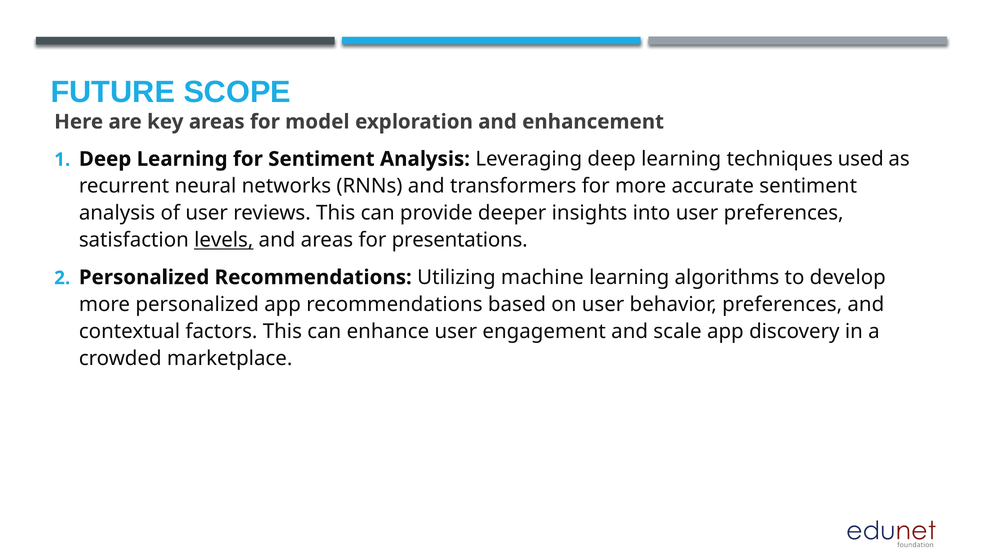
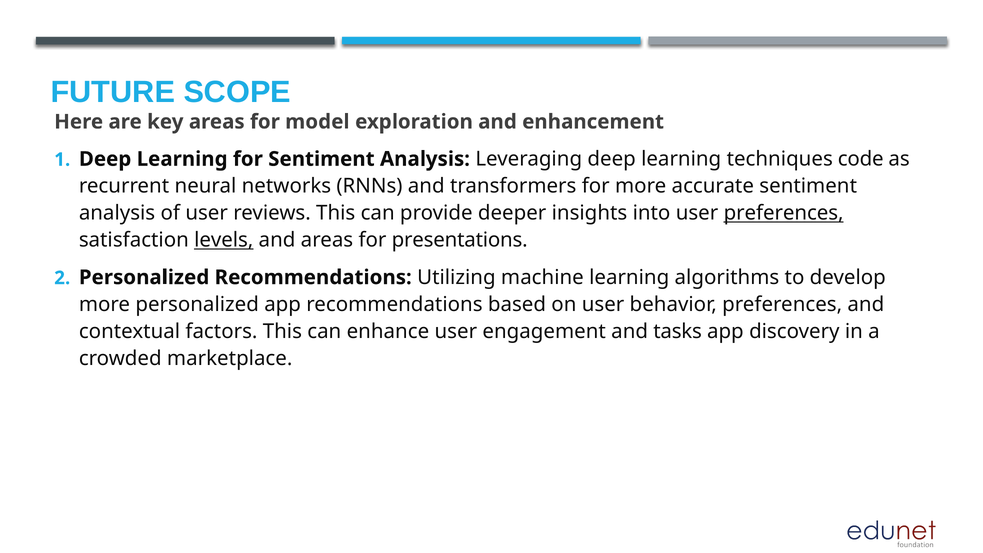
used: used -> code (861, 159)
preferences underline: none -> present (784, 213)
scale: scale -> tasks (678, 331)
